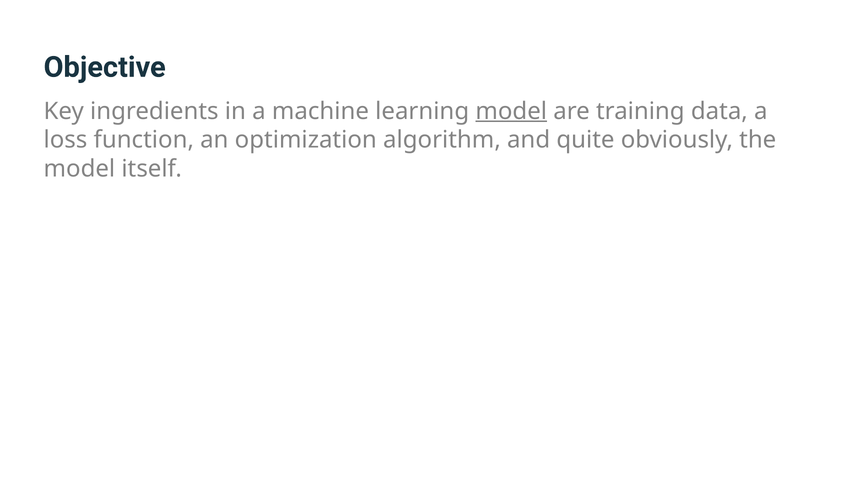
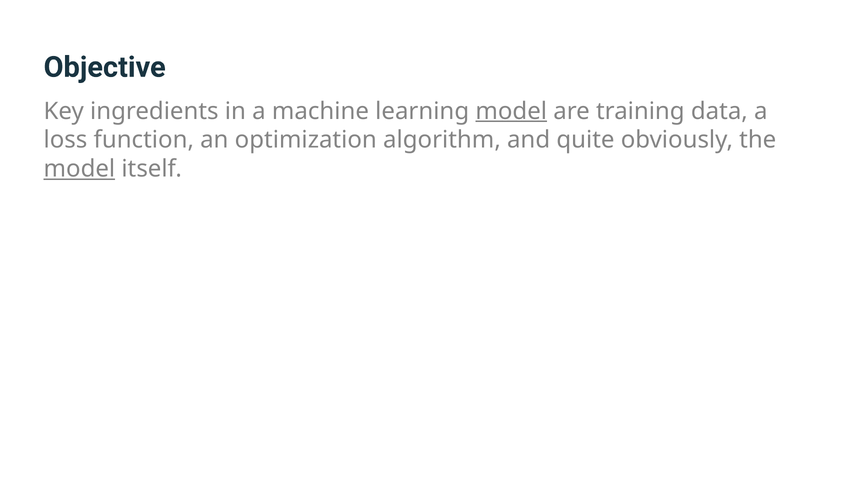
model underline: none -> present (79, 169)
